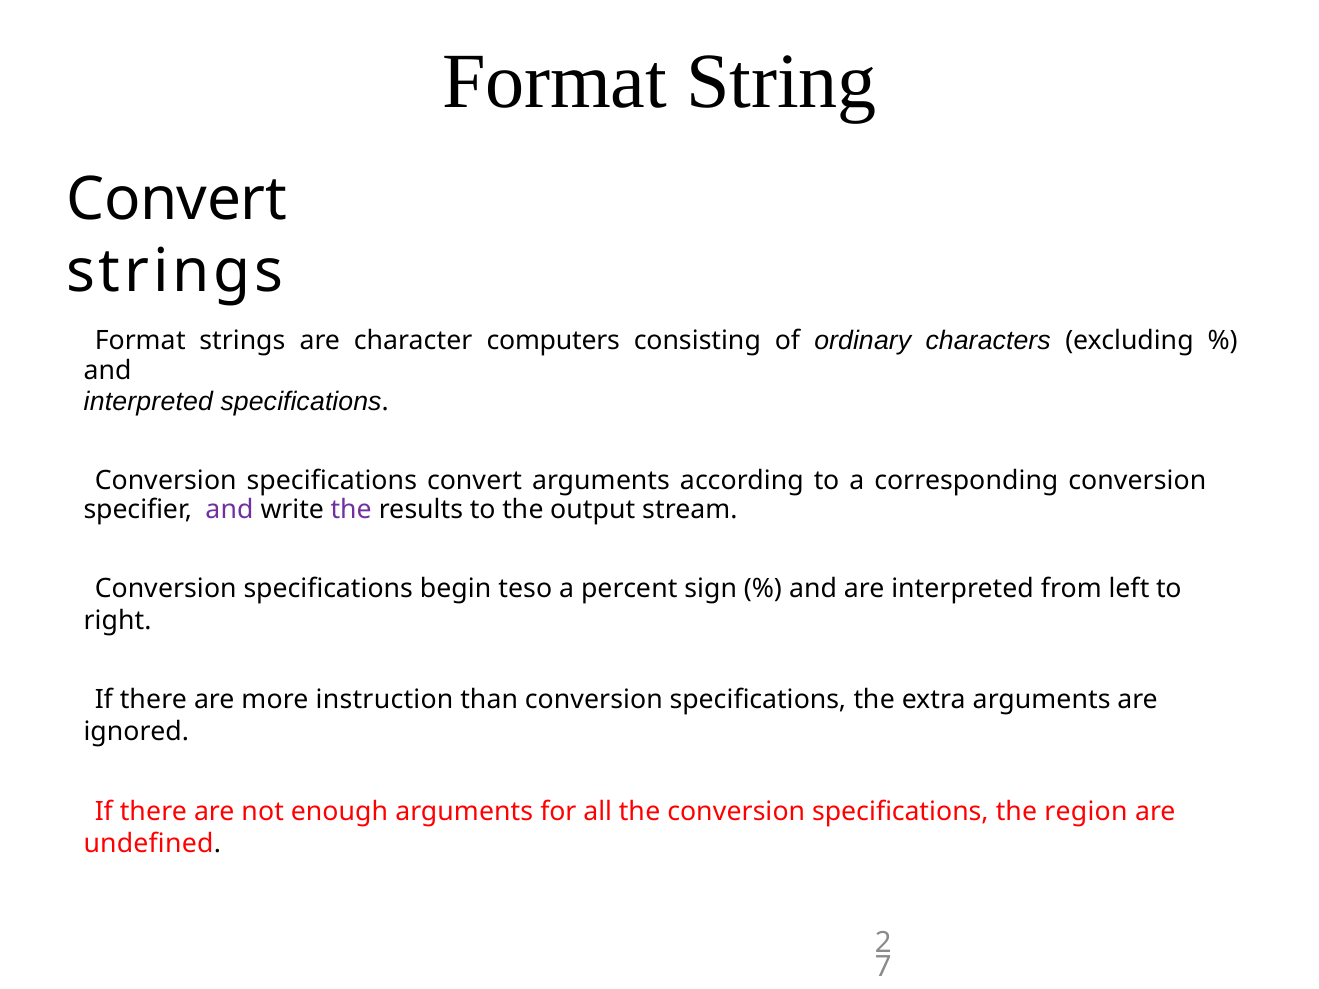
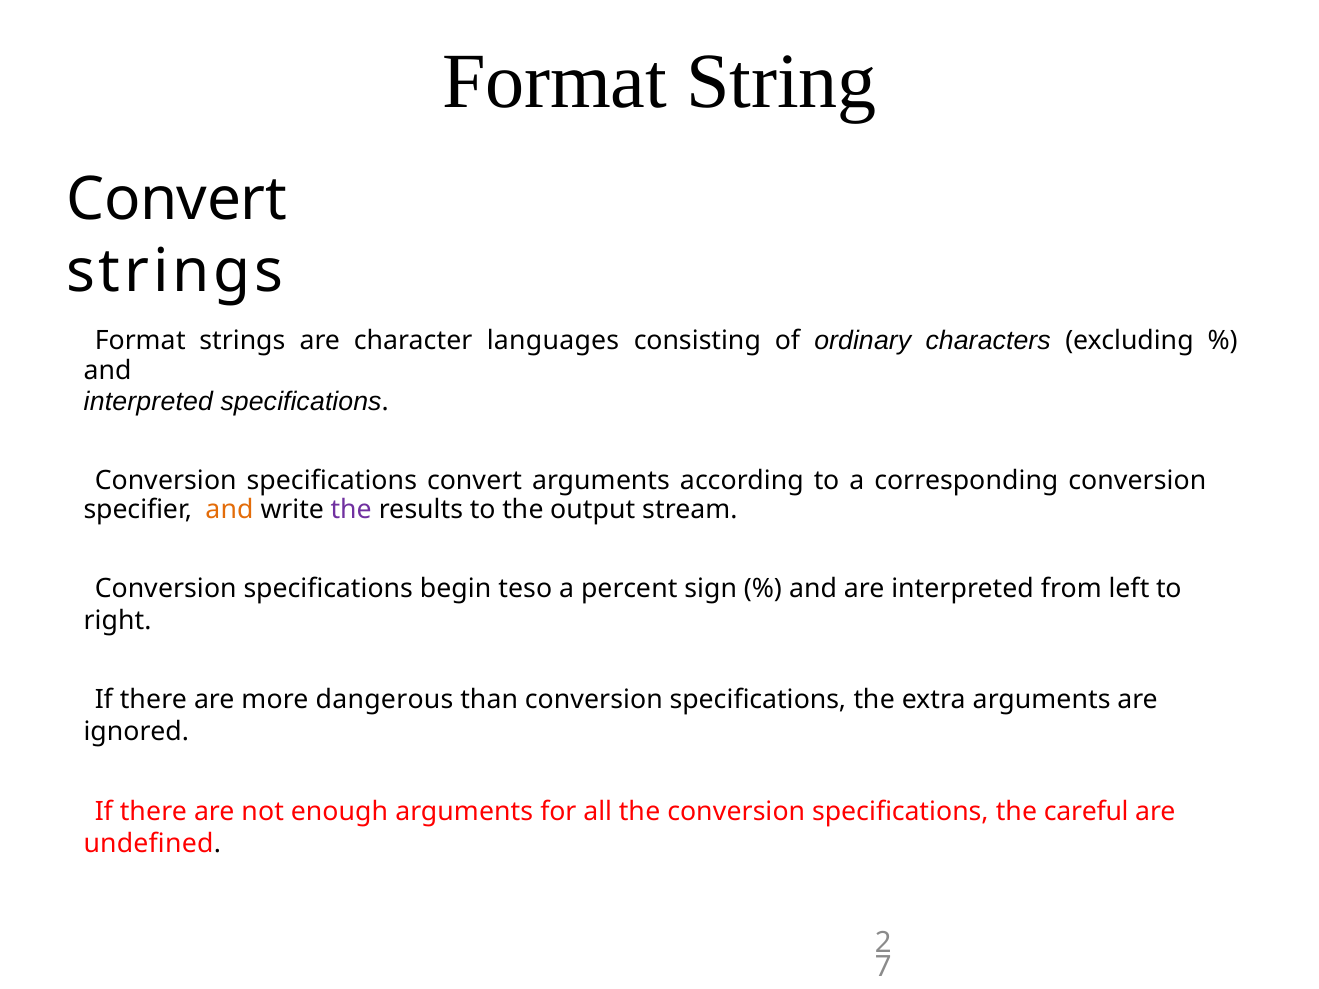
computers: computers -> languages (553, 341)
and colour: purple -> orange (229, 510)
instruction: instruction -> dangerous (385, 700)
region: region -> careful (1086, 812)
